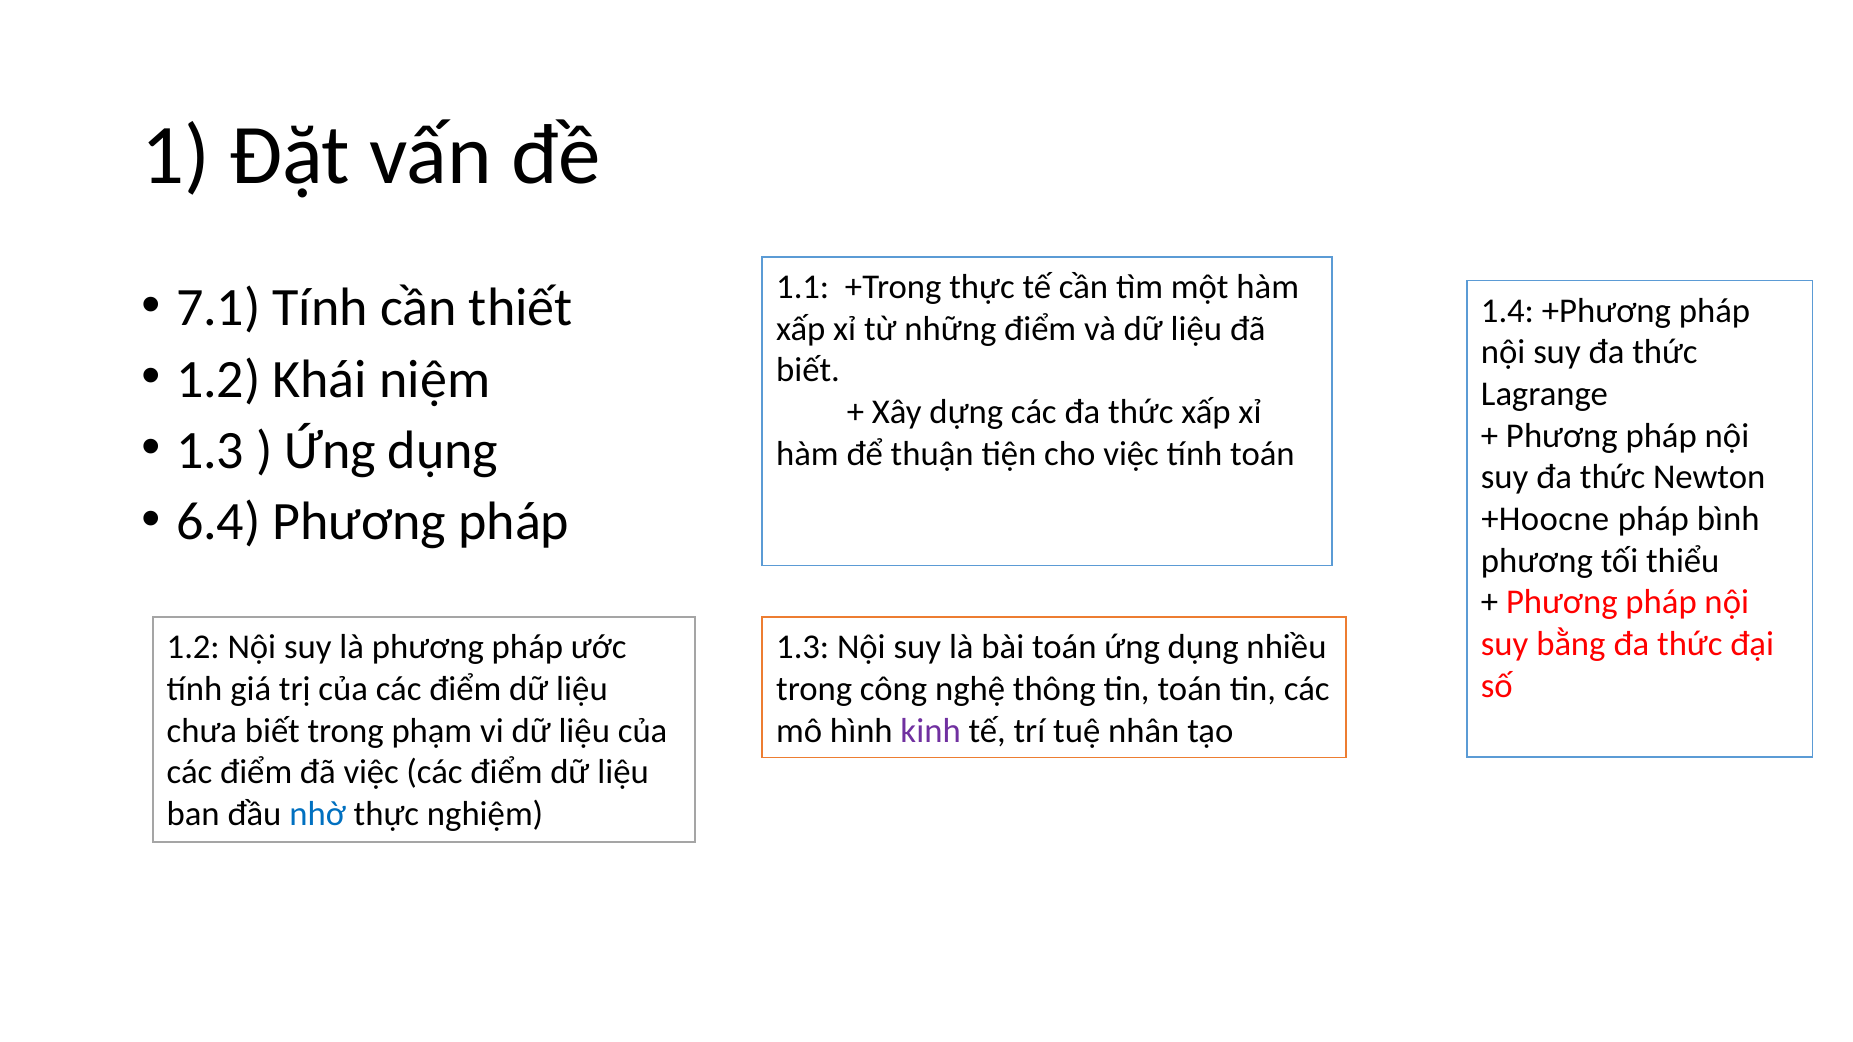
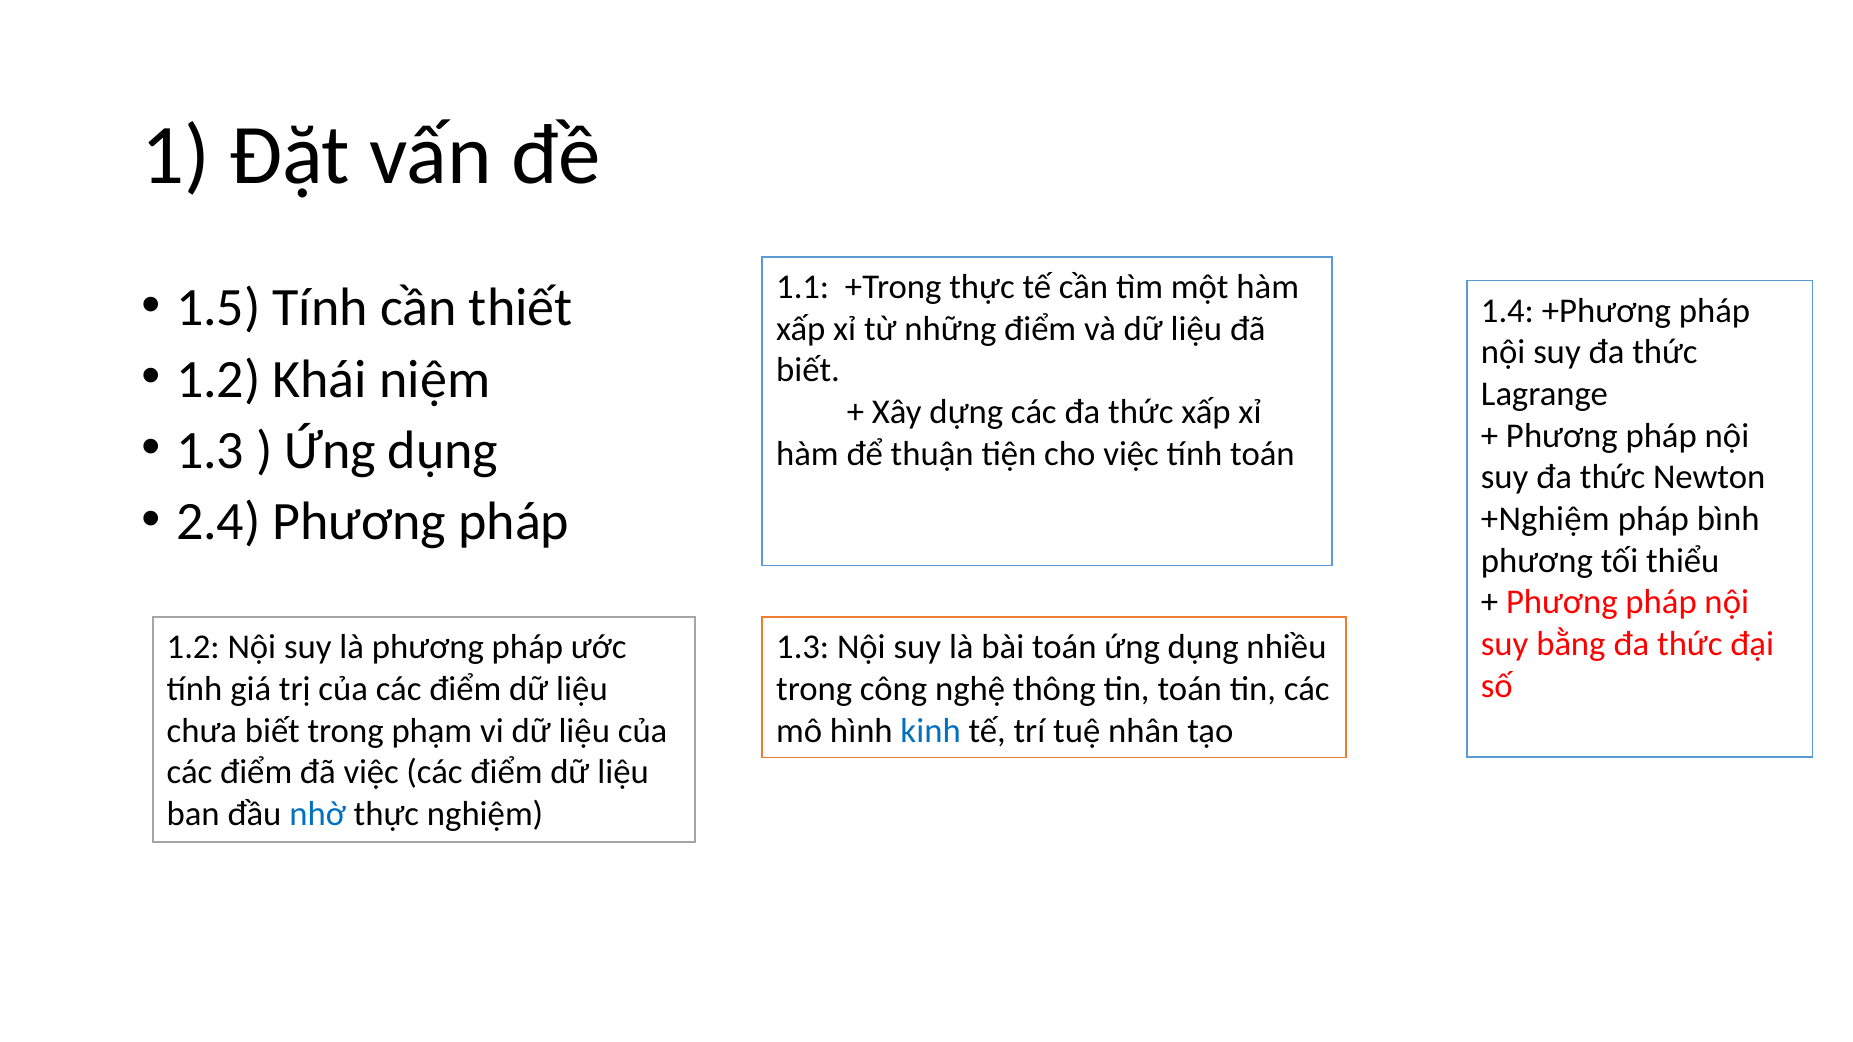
7.1: 7.1 -> 1.5 (218, 308)
6.4: 6.4 -> 2.4 (218, 522)
+Hoocne: +Hoocne -> +Nghiệm (1545, 519)
kinh colour: purple -> blue (931, 731)
